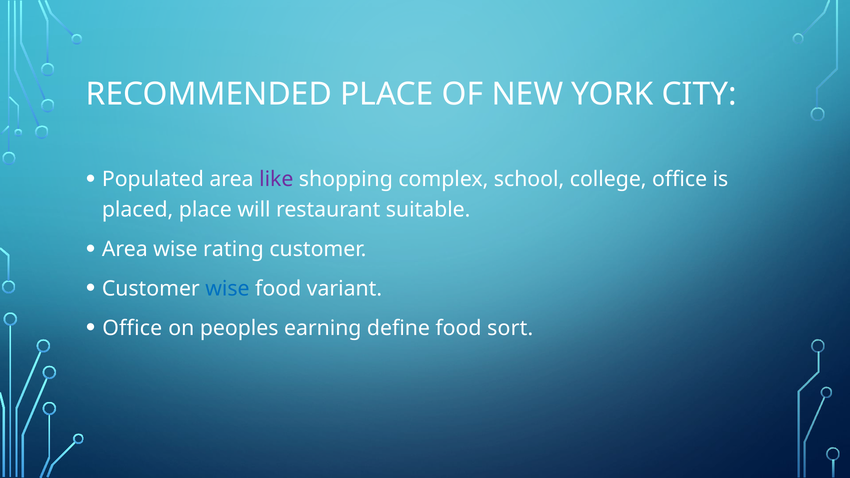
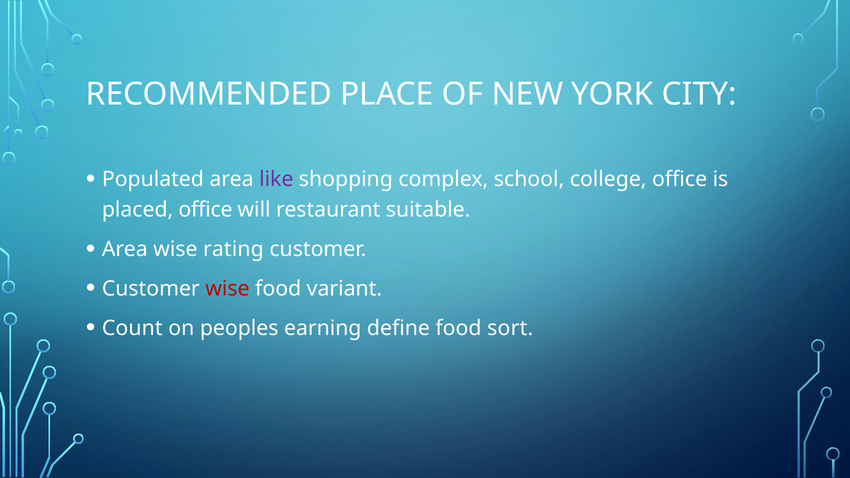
placed place: place -> office (205, 210)
wise colour: blue -> red (227, 289)
Office: Office -> Count (132, 328)
